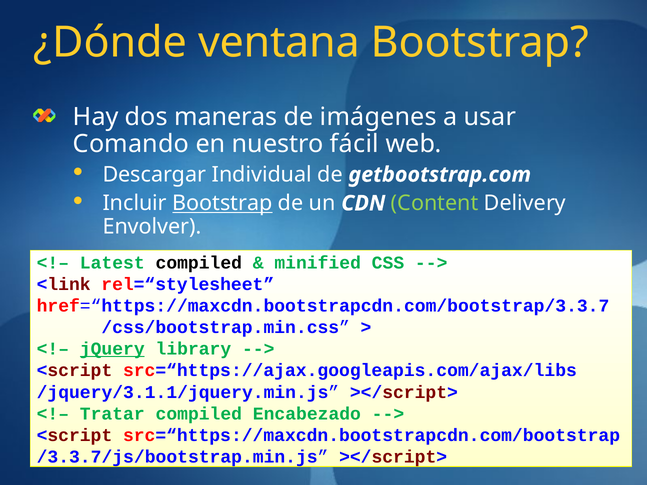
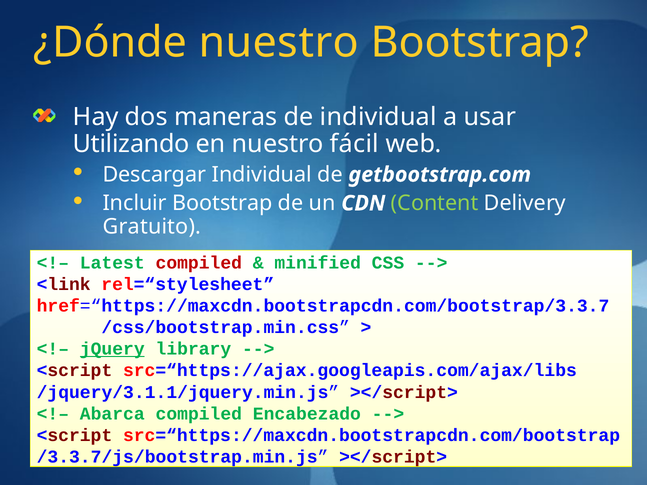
¿Dónde ventana: ventana -> nuestro (279, 42)
de imágenes: imágenes -> individual (378, 117)
Comando: Comando -> Utilizando (131, 144)
Bootstrap underline: present -> none (222, 203)
Envolver: Envolver -> Gratuito (152, 227)
compiled colour: black -> red (199, 263)
Tratar: Tratar -> Abarca (112, 414)
